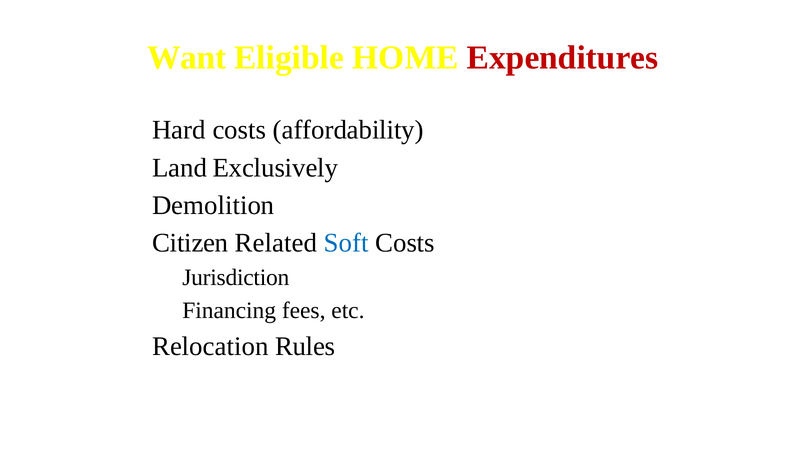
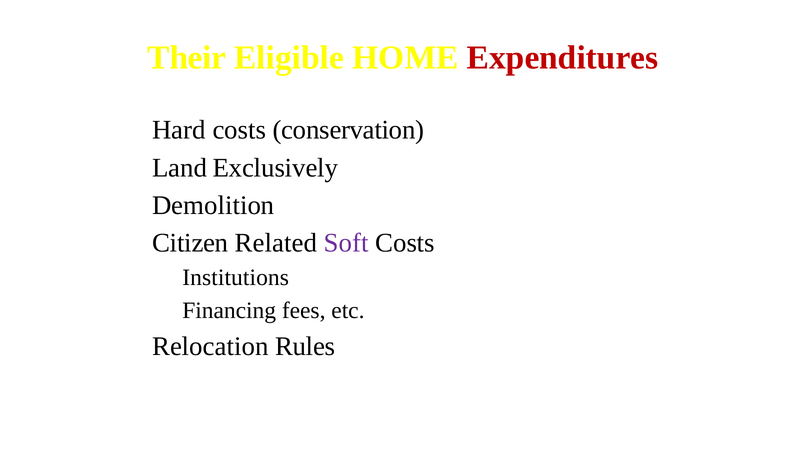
Want: Want -> Their (187, 58)
affordability: affordability -> conservation (348, 130)
Soft colour: blue -> purple (346, 243)
Jurisdiction: Jurisdiction -> Institutions (236, 278)
